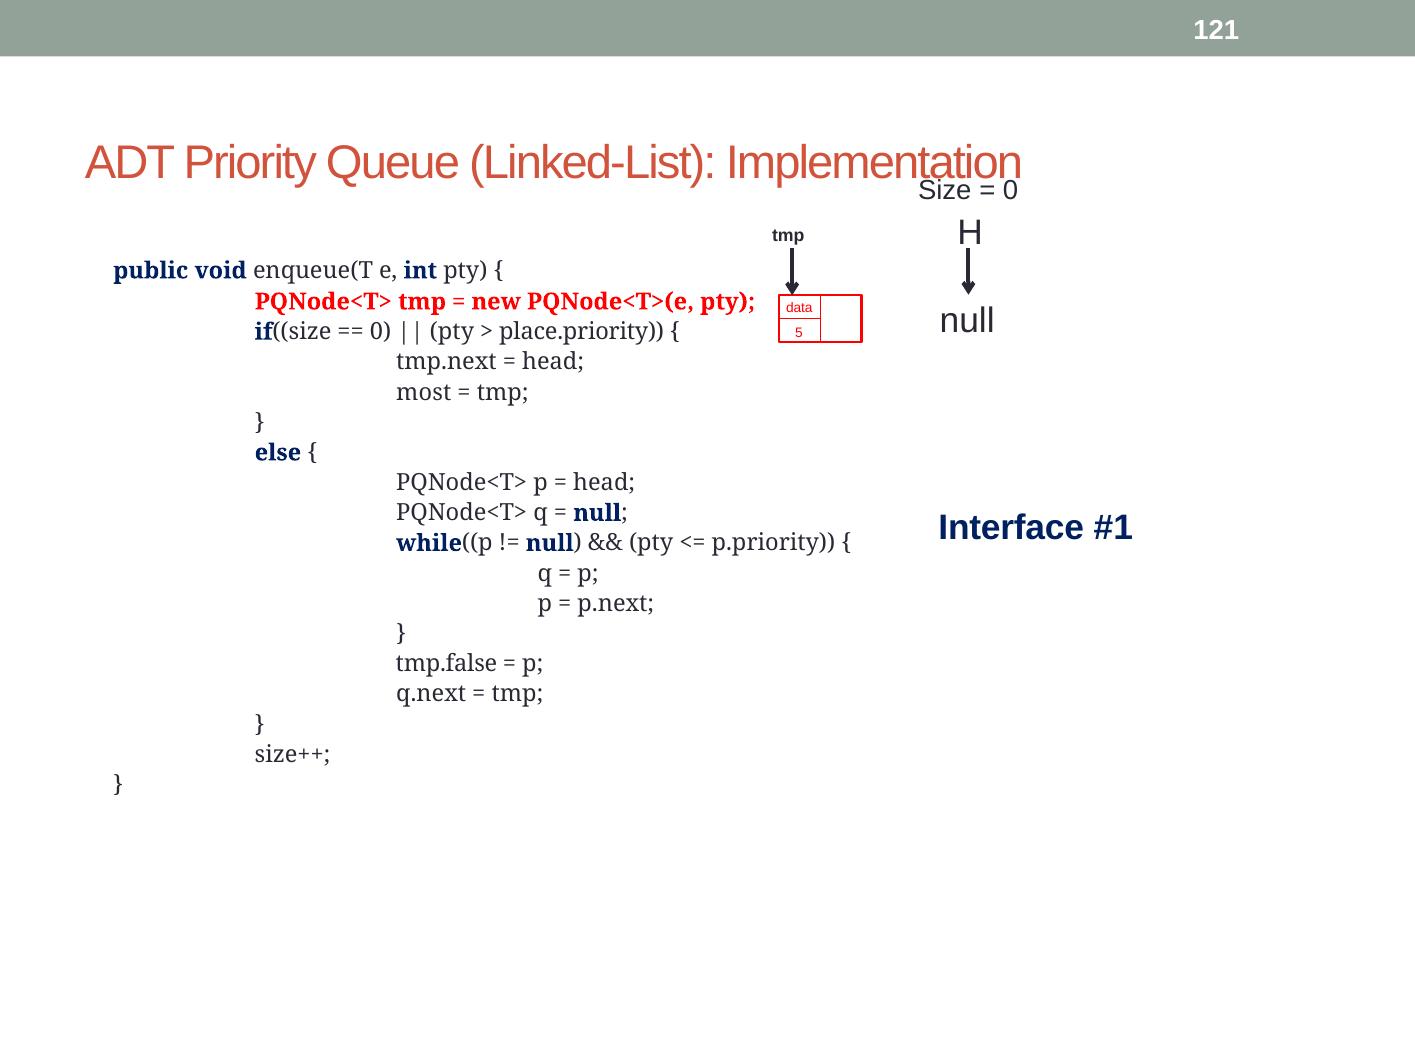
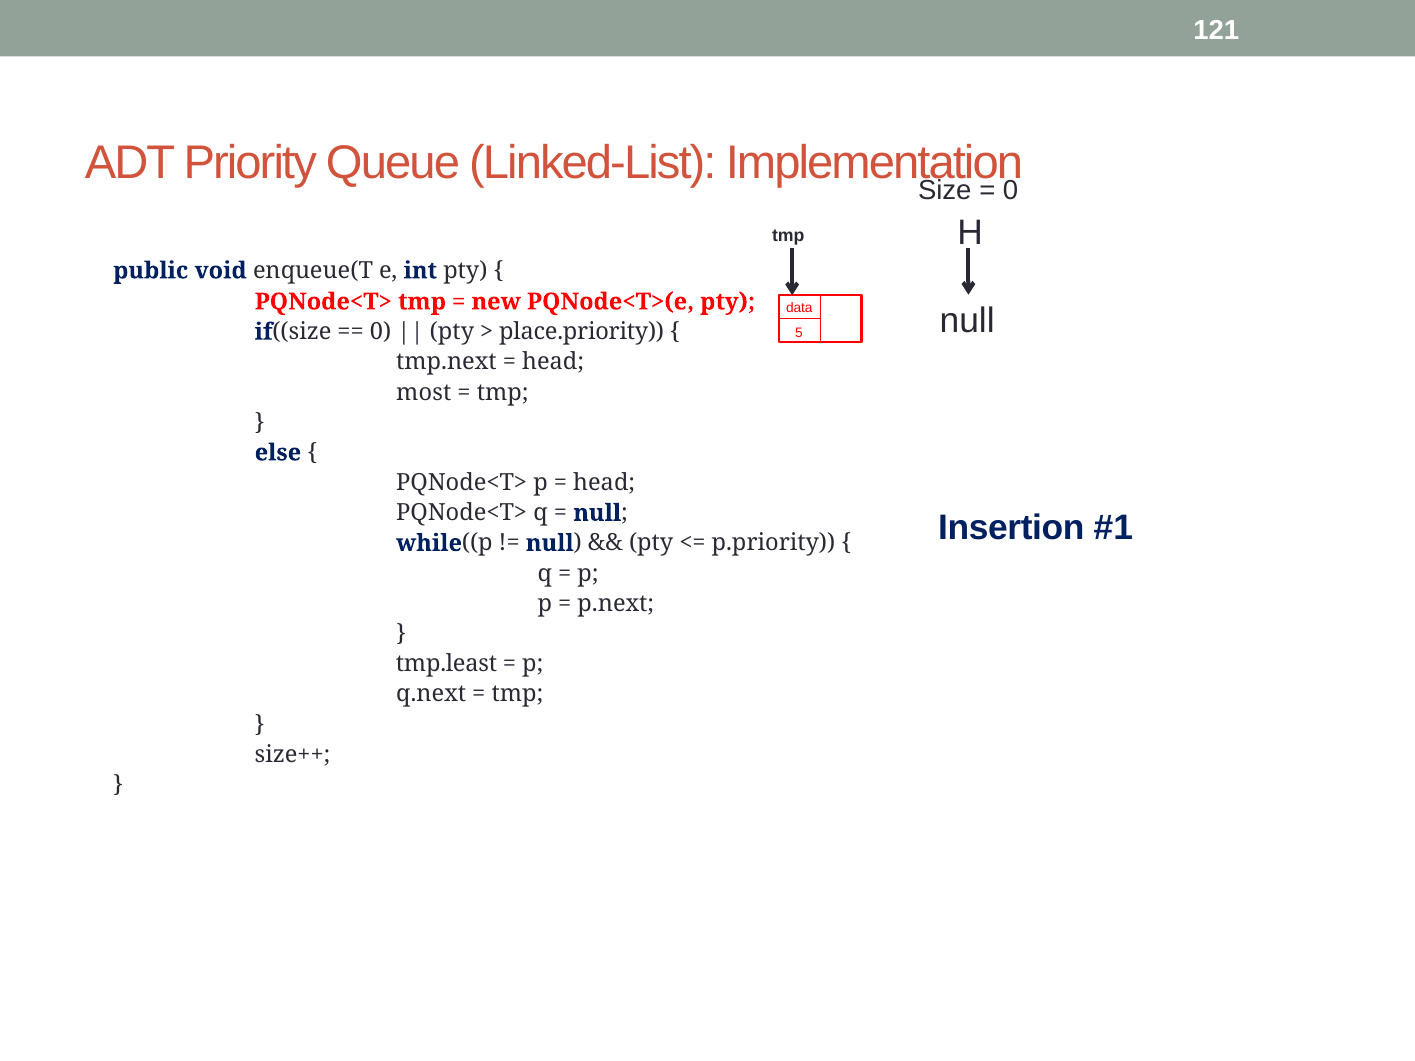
Interface: Interface -> Insertion (1011, 528)
tmp.false: tmp.false -> tmp.least (447, 664)
